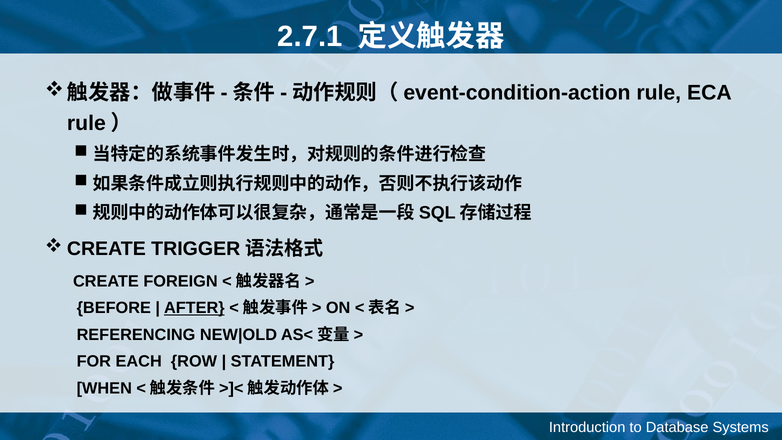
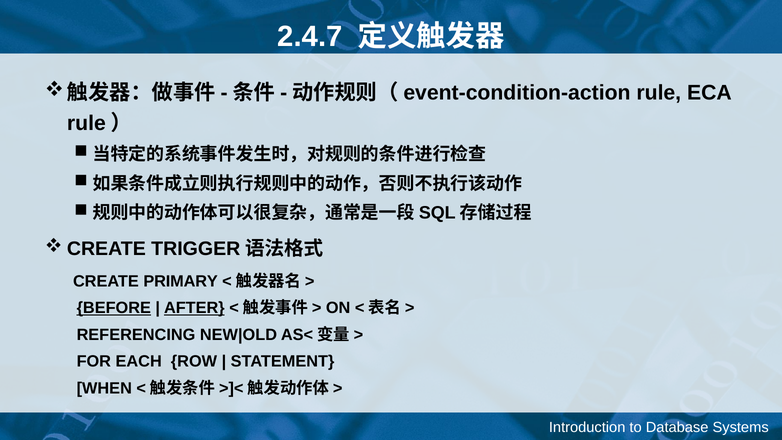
2.7.1: 2.7.1 -> 2.4.7 (310, 36)
FOREIGN: FOREIGN -> PRIMARY (181, 281)
BEFORE underline: none -> present (114, 308)
